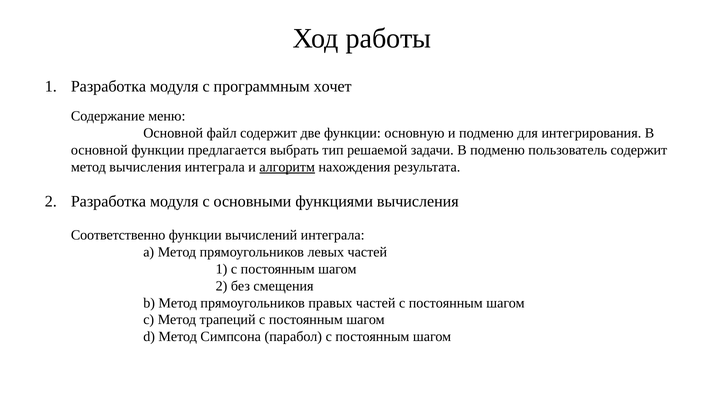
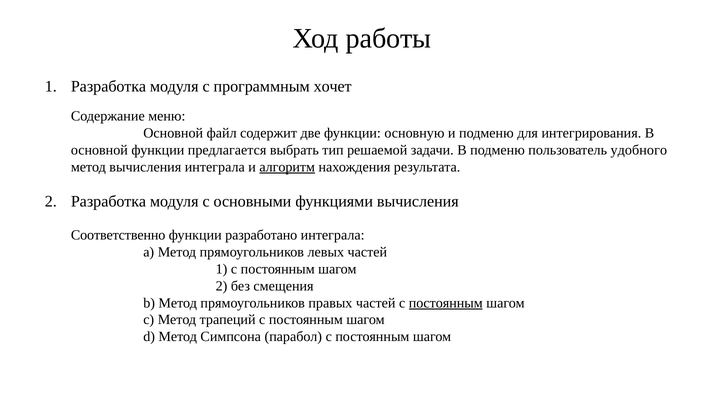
пользователь содержит: содержит -> удобного (639, 150)
вычислений: вычислений -> разработано (261, 235)
постоянным underline: none -> present (446, 303)
